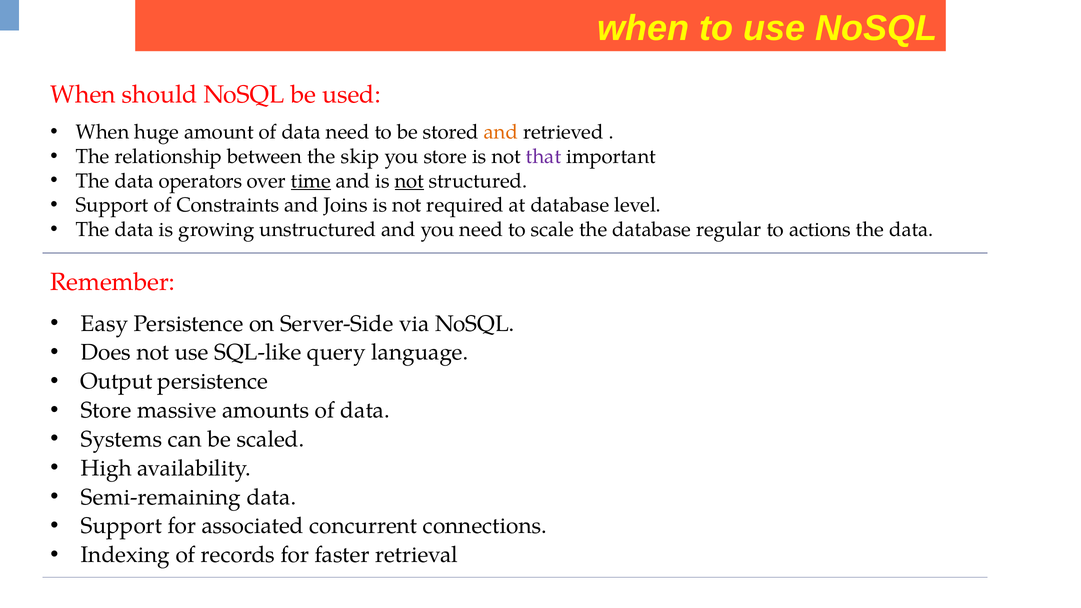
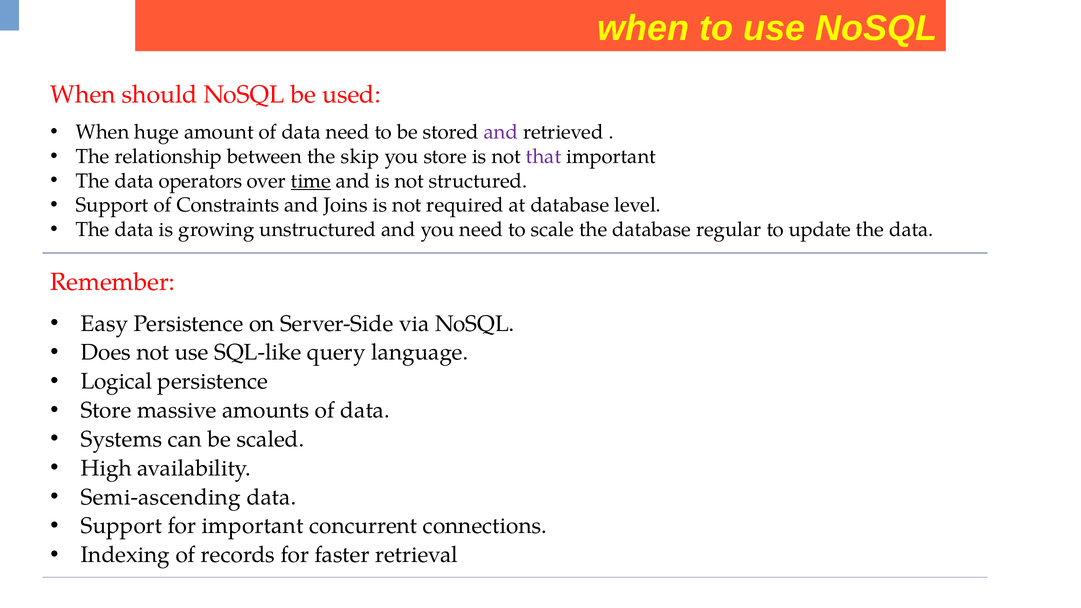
and colour: orange -> purple (501, 132)
not underline: present -> none (409, 181)
actions: actions -> update (820, 230)
Output: Output -> Logical (116, 381)
Semi-remaining: Semi-remaining -> Semi-ascending (161, 497)
for associated: associated -> important (253, 526)
